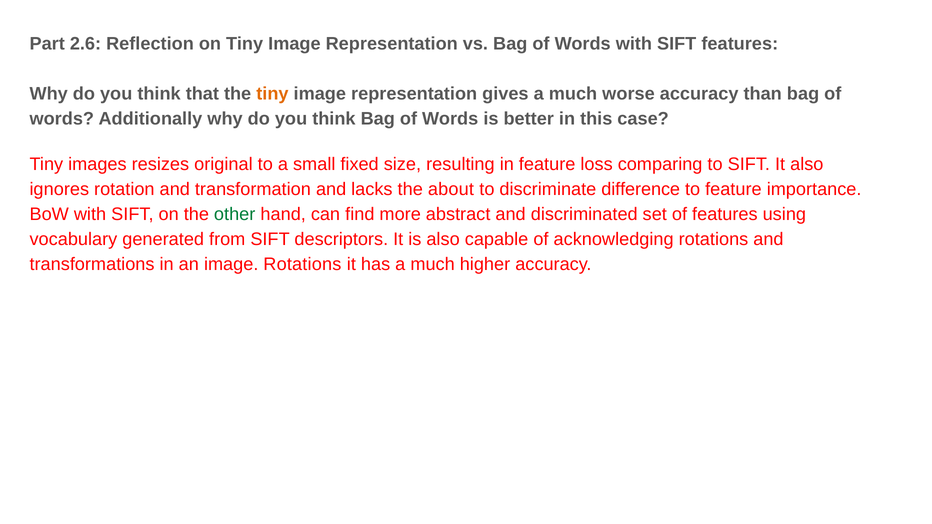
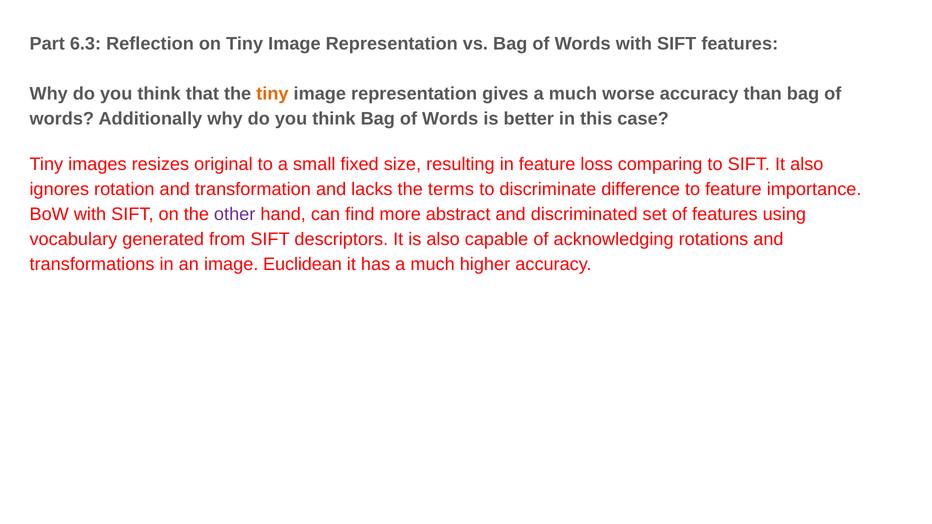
2.6: 2.6 -> 6.3 (85, 44)
about: about -> terms (451, 189)
other colour: green -> purple (235, 214)
image Rotations: Rotations -> Euclidean (302, 264)
